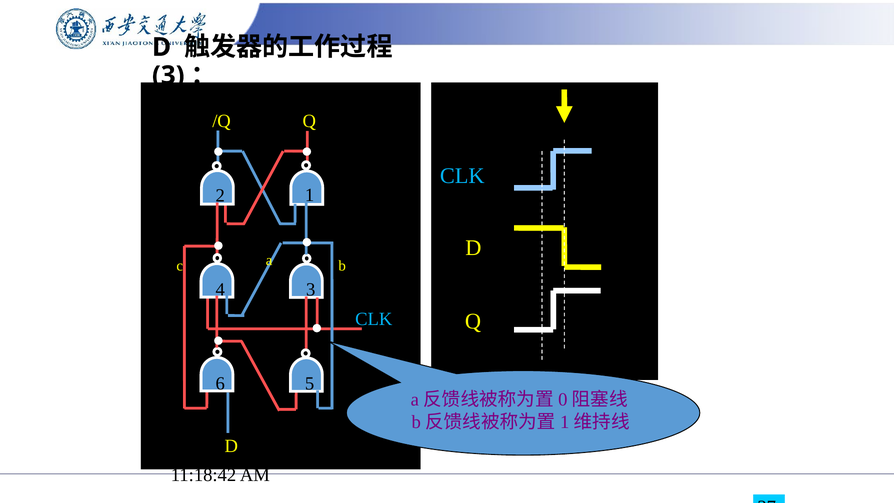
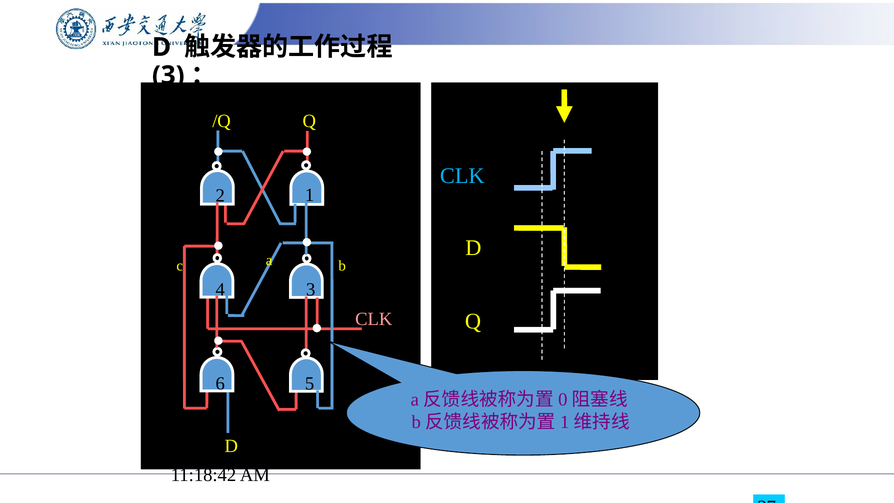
CLK colour: light blue -> pink (374, 319)
